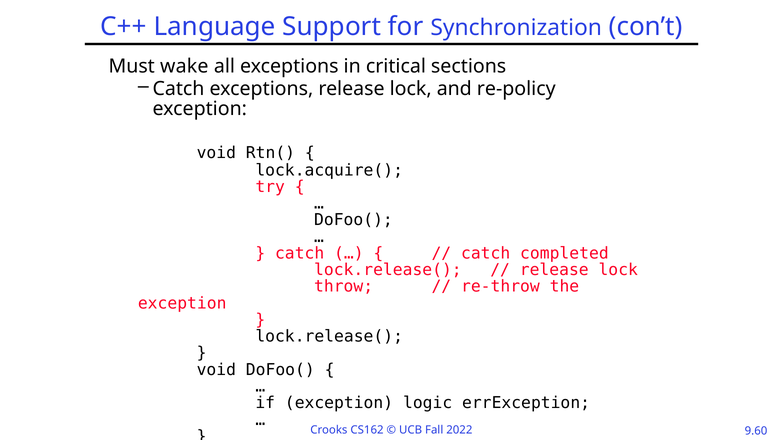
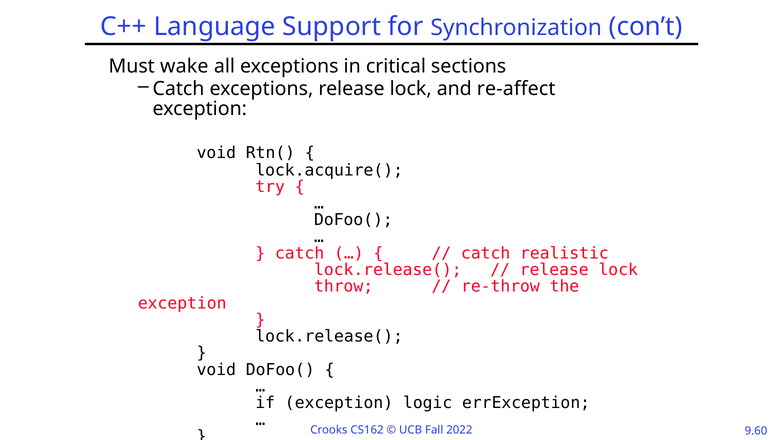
re-policy: re-policy -> re-affect (516, 89)
completed: completed -> realistic (564, 254)
